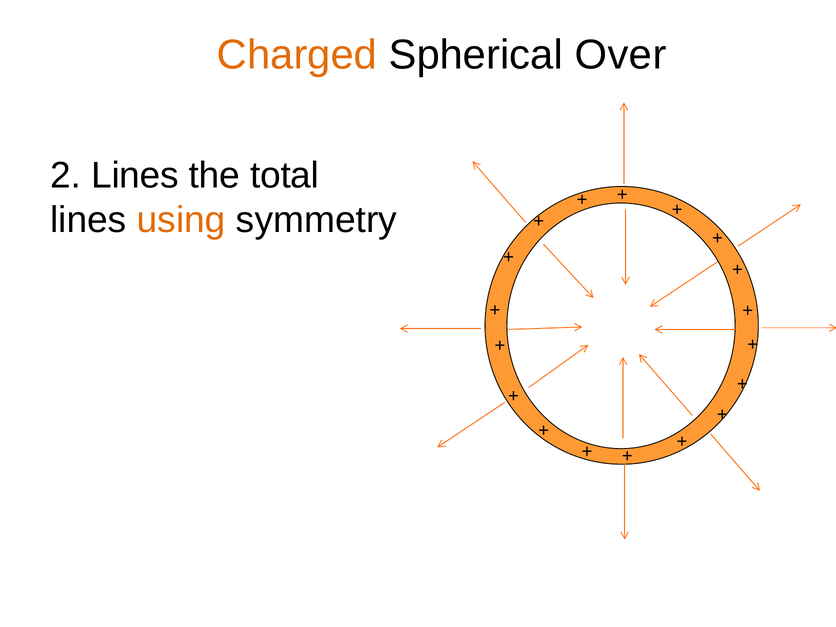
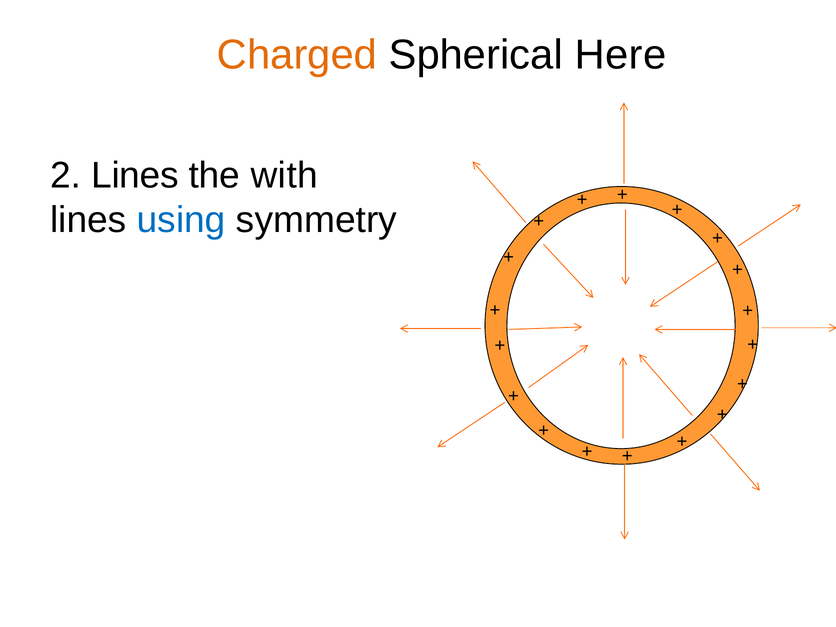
Over: Over -> Here (621, 55)
total: total -> with (284, 175)
using colour: orange -> blue (181, 220)
